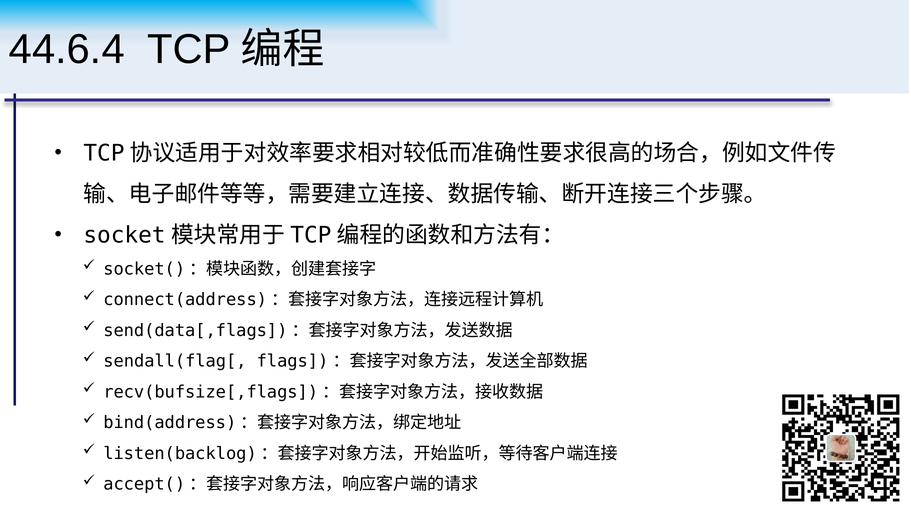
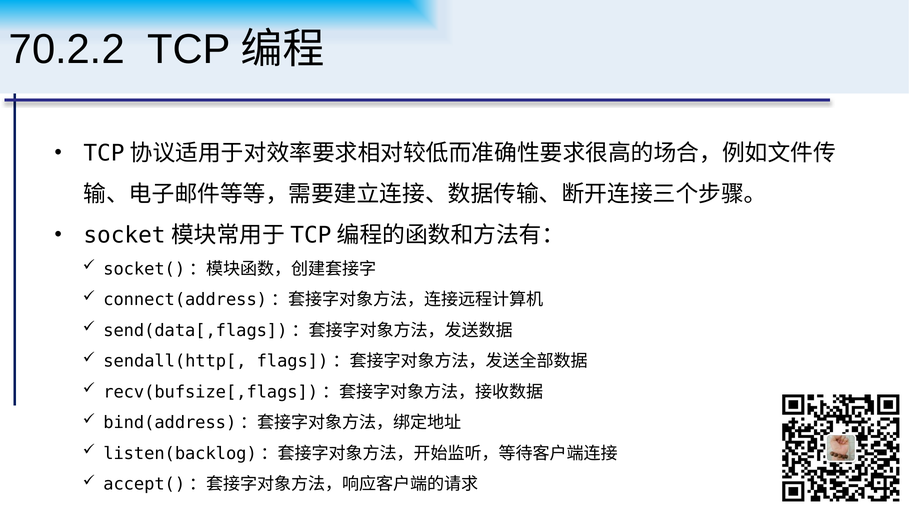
44.6.4: 44.6.4 -> 70.2.2 (67, 50)
sendall(flag[: sendall(flag[ -> sendall(http[ (175, 361)
